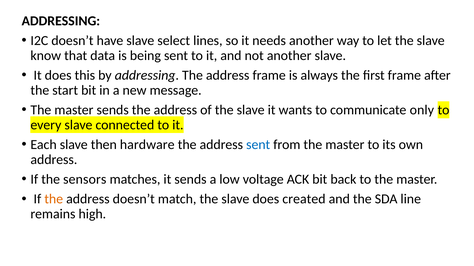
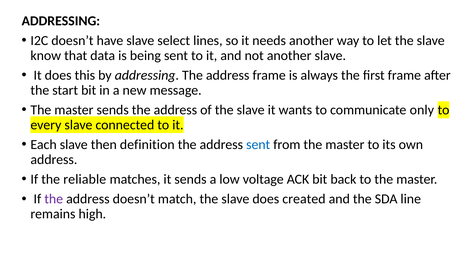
hardware: hardware -> definition (147, 145)
sensors: sensors -> reliable (85, 180)
the colour: orange -> purple (54, 200)
